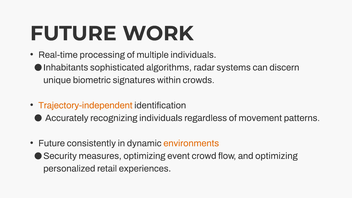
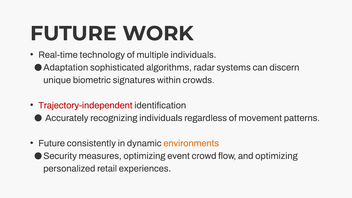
processing: processing -> technology (102, 55)
Inhabitants: Inhabitants -> Adaptation (66, 67)
Trajectory-independent colour: orange -> red (85, 105)
